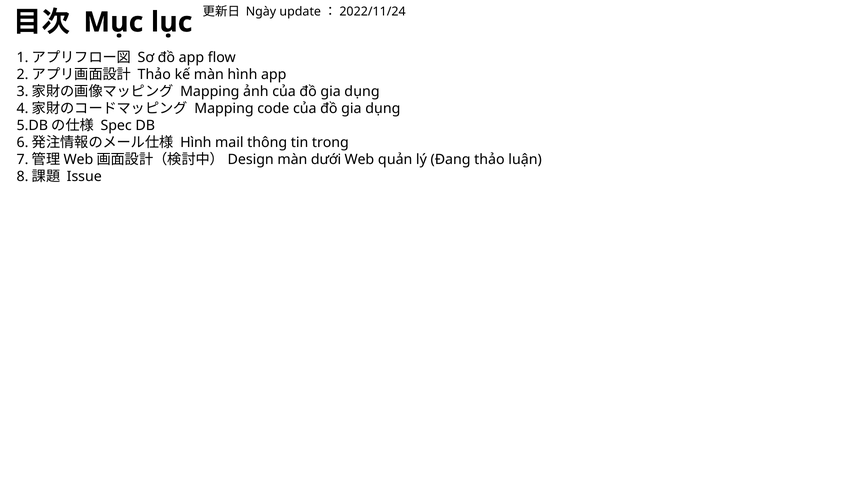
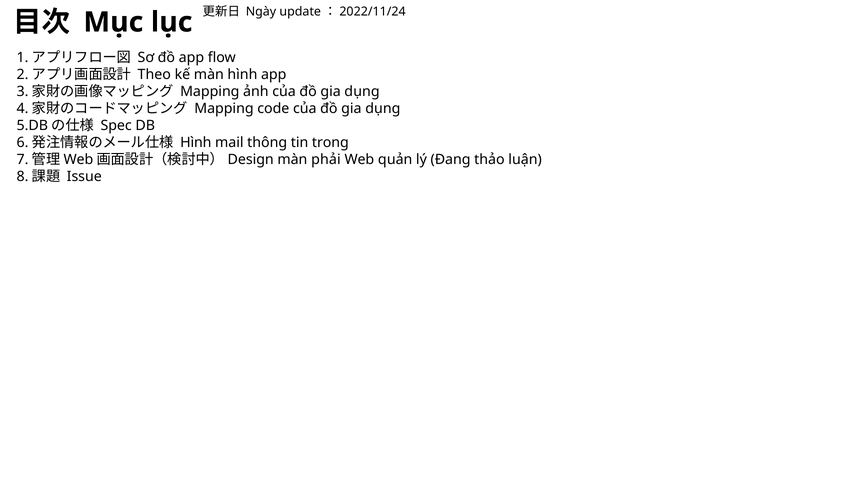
Thảo: Thảo -> Theo (154, 74)
dưới: dưới -> phải (326, 160)
